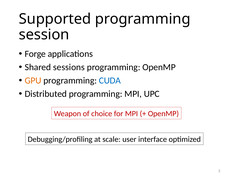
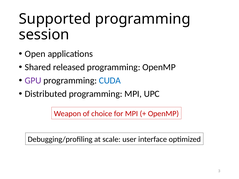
Forge: Forge -> Open (35, 54)
sessions: sessions -> released (69, 67)
GPU colour: orange -> purple (33, 81)
